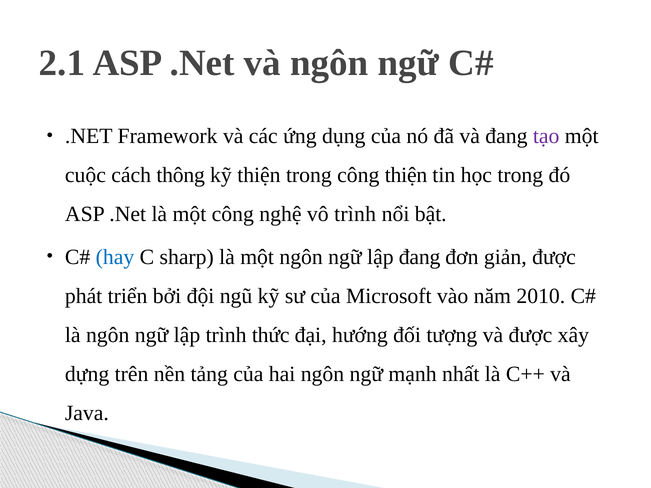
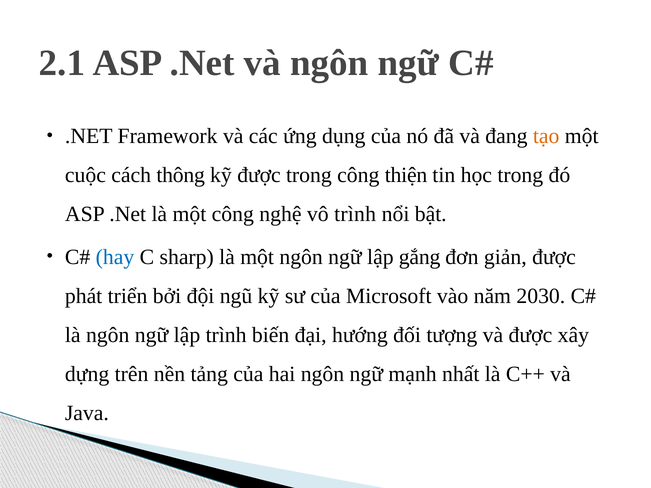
tạo colour: purple -> orange (546, 136)
kỹ thiện: thiện -> được (259, 175)
lập đang: đang -> gắng (420, 257)
2010: 2010 -> 2030 (541, 296)
thức: thức -> biến (271, 335)
